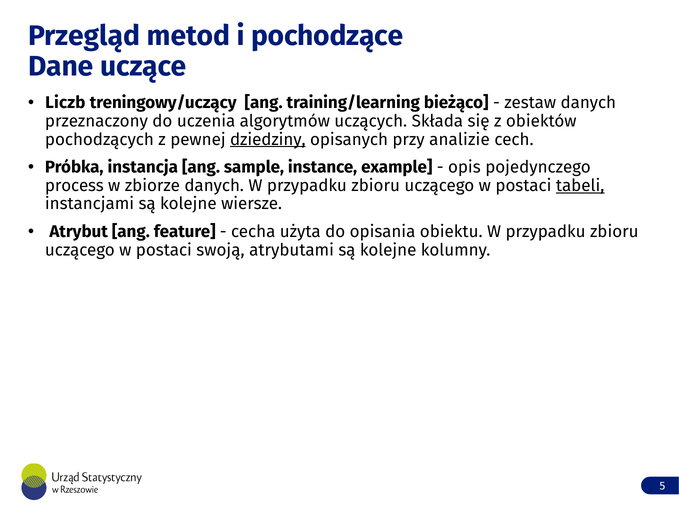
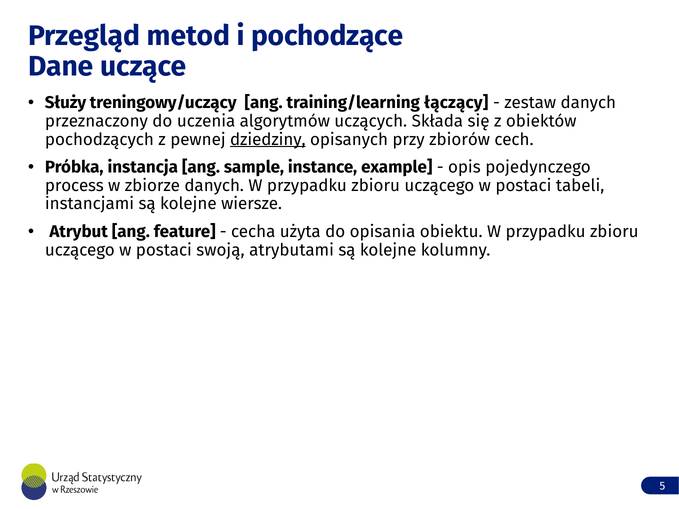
Liczb: Liczb -> Służy (65, 103)
bieżąco: bieżąco -> łączący (456, 103)
analizie: analizie -> zbiorów (460, 139)
tabeli underline: present -> none (580, 186)
